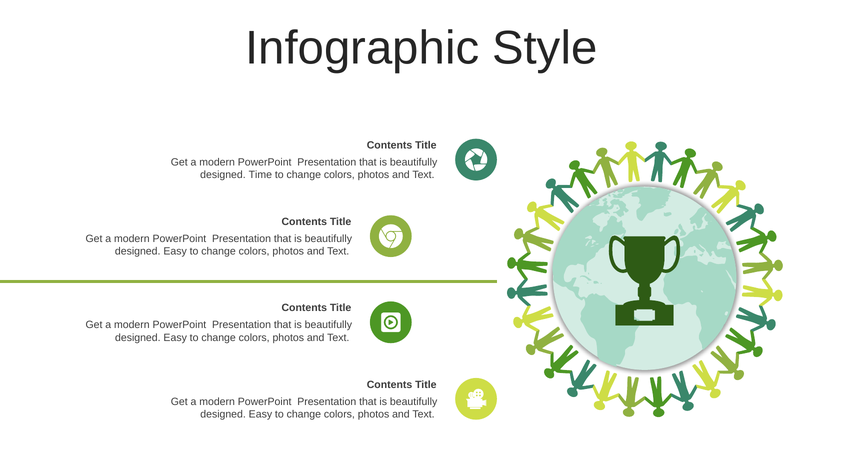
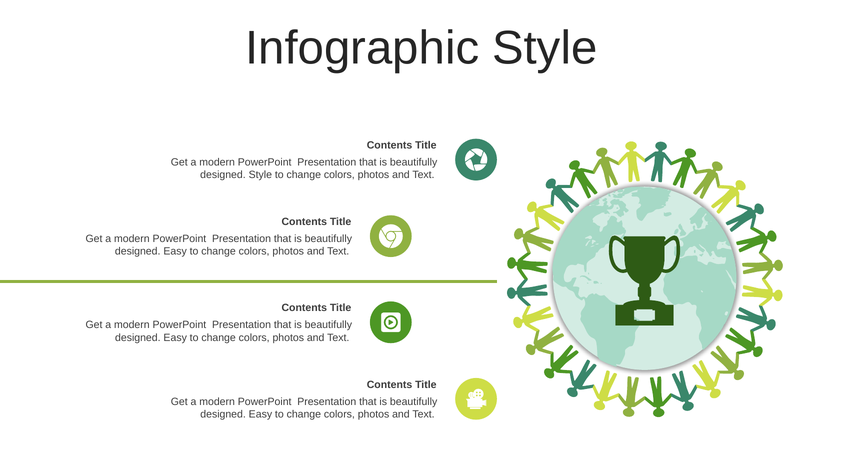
designed Time: Time -> Style (260, 175)
